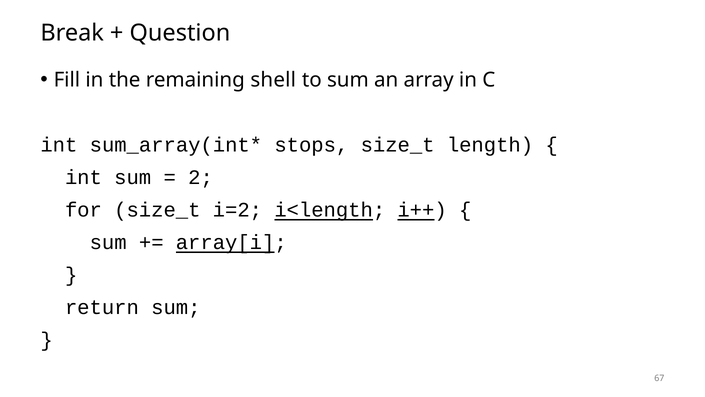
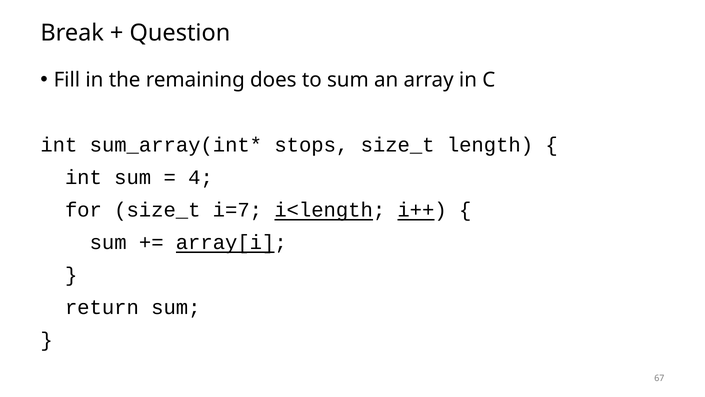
shell: shell -> does (273, 80)
2: 2 -> 4 (201, 177)
i=2: i=2 -> i=7 (237, 210)
